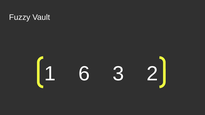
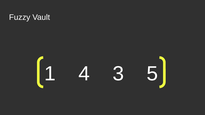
6: 6 -> 4 (84, 74)
2: 2 -> 5 (152, 74)
